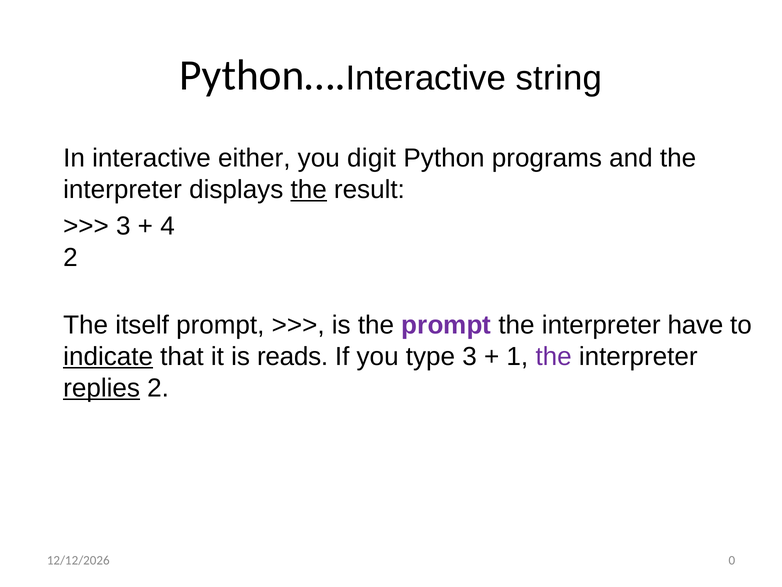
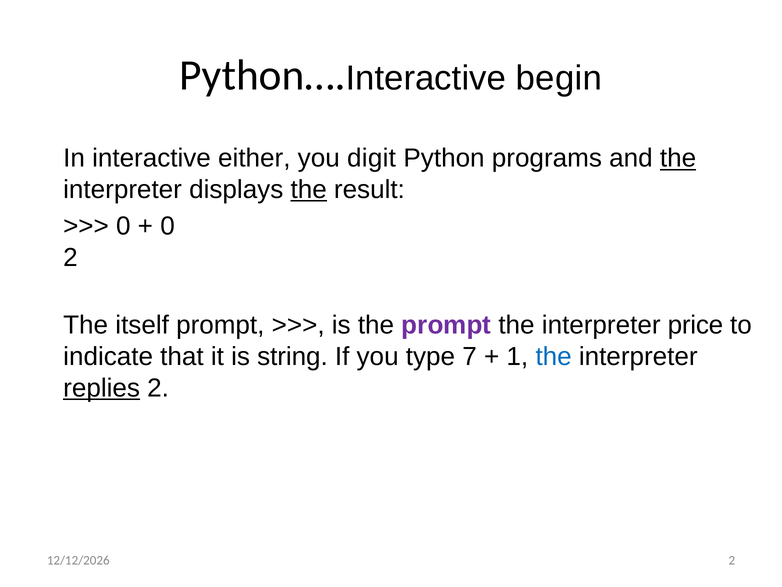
string: string -> begin (559, 78)
the underline: none -> present (678, 158)
3: 3 -> 0 (123, 226)
4: 4 -> 0 (168, 226)
have: have -> price (695, 325)
indicate underline: present -> none (108, 356)
reads: reads -> string (292, 356)
type 3: 3 -> 7 (470, 356)
the colour: purple -> blue (554, 356)
0: 0 -> 2 (732, 560)
